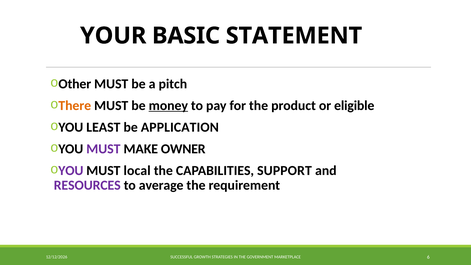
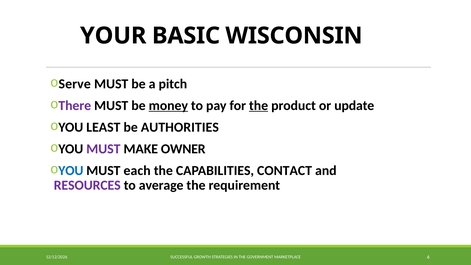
STATEMENT: STATEMENT -> WISCONSIN (294, 36)
Other: Other -> Serve (75, 84)
There colour: orange -> purple (75, 105)
the underline: none -> present (259, 105)
eligible: eligible -> update (354, 105)
APPLICATION: APPLICATION -> AUTHORITIES (180, 127)
YOU colour: purple -> blue (71, 171)
local: local -> each (137, 171)
SUPPORT: SUPPORT -> CONTACT (285, 171)
